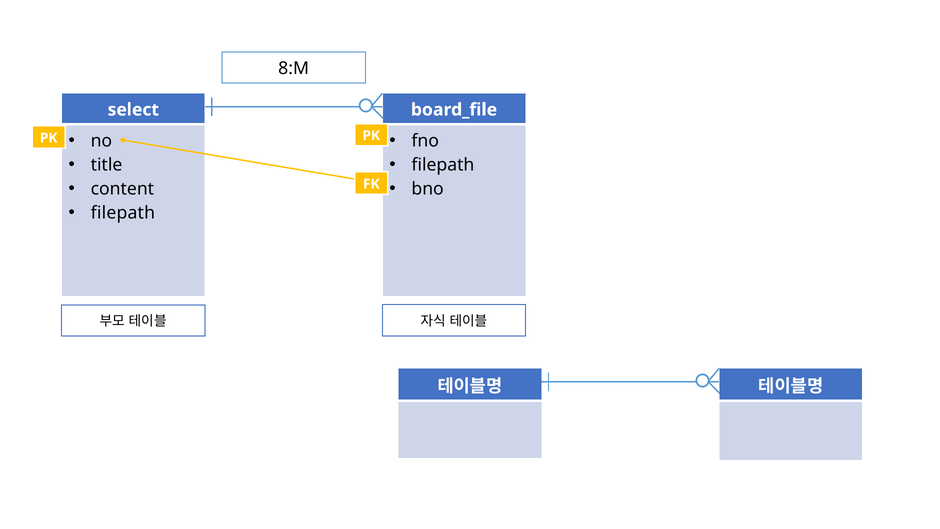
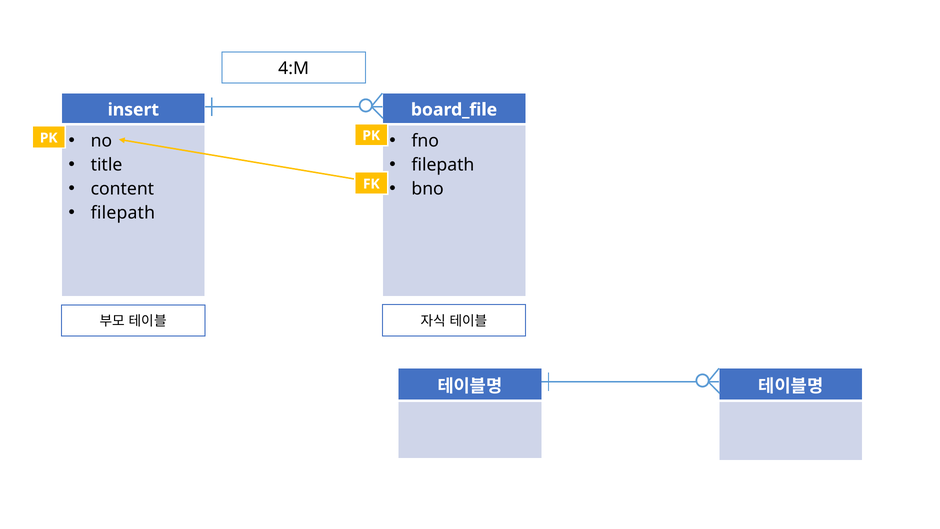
8:M: 8:M -> 4:M (294, 69)
select: select -> insert (133, 110)
